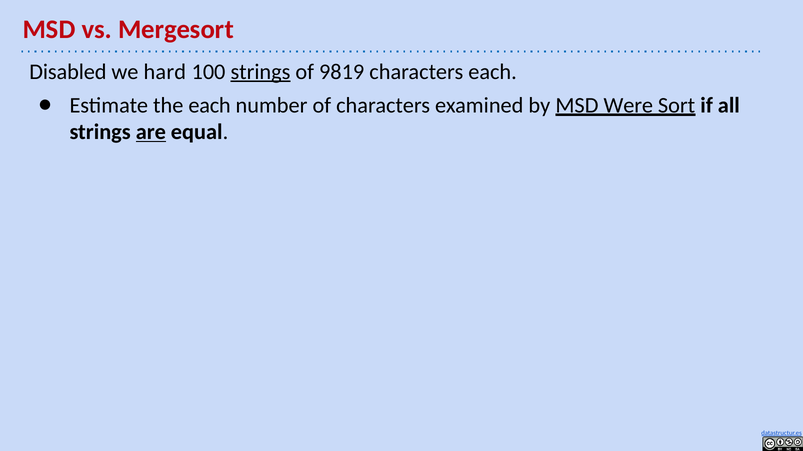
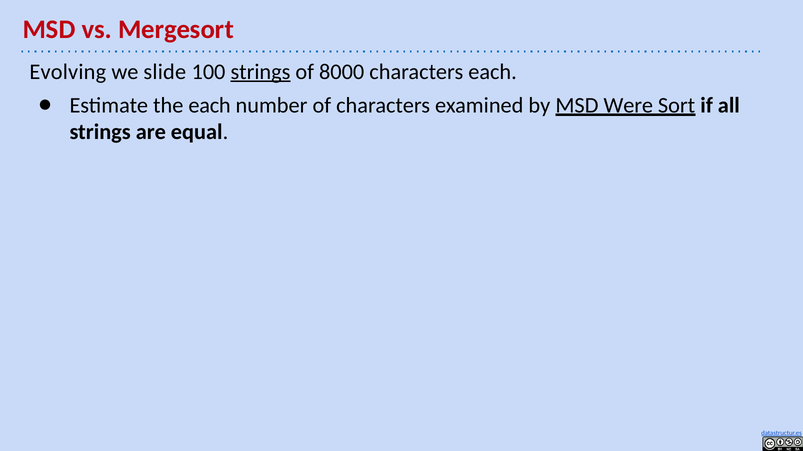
Disabled: Disabled -> Evolving (68, 72)
hard: hard -> slide (165, 72)
9819: 9819 -> 8000 (342, 72)
are underline: present -> none (151, 132)
